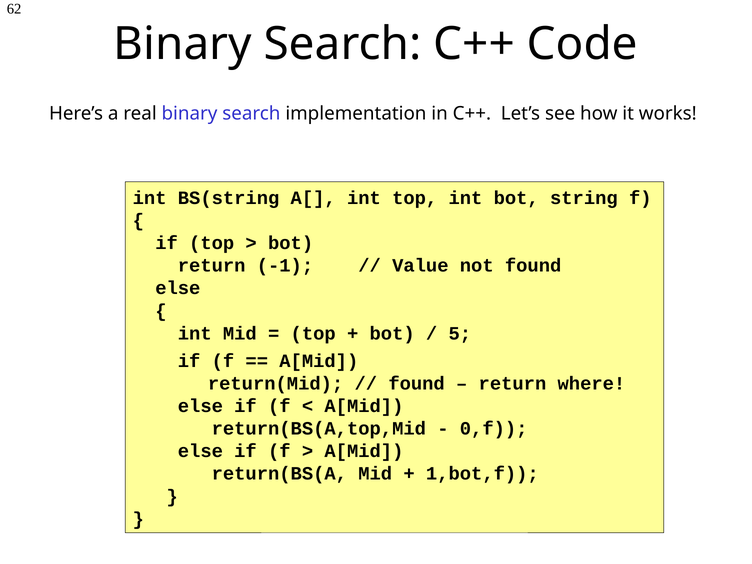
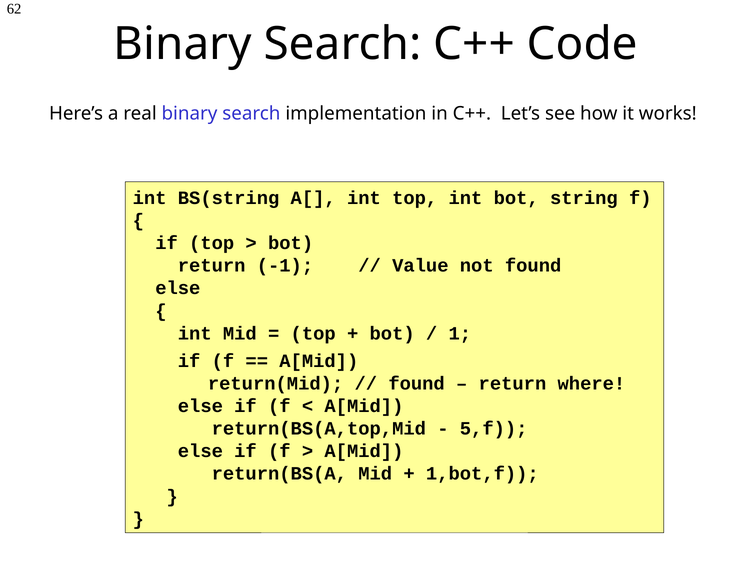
5: 5 -> 1 (460, 333)
0,f: 0,f -> 5,f (494, 429)
